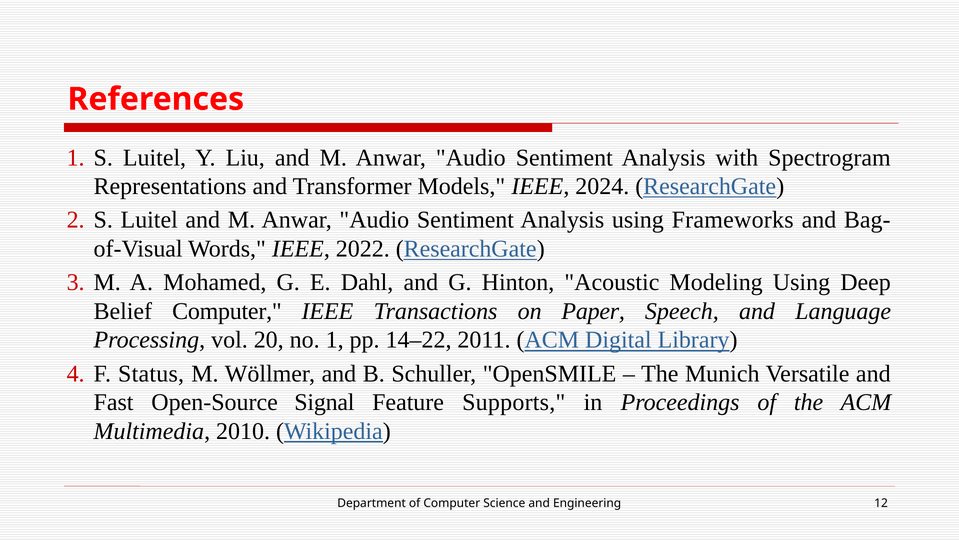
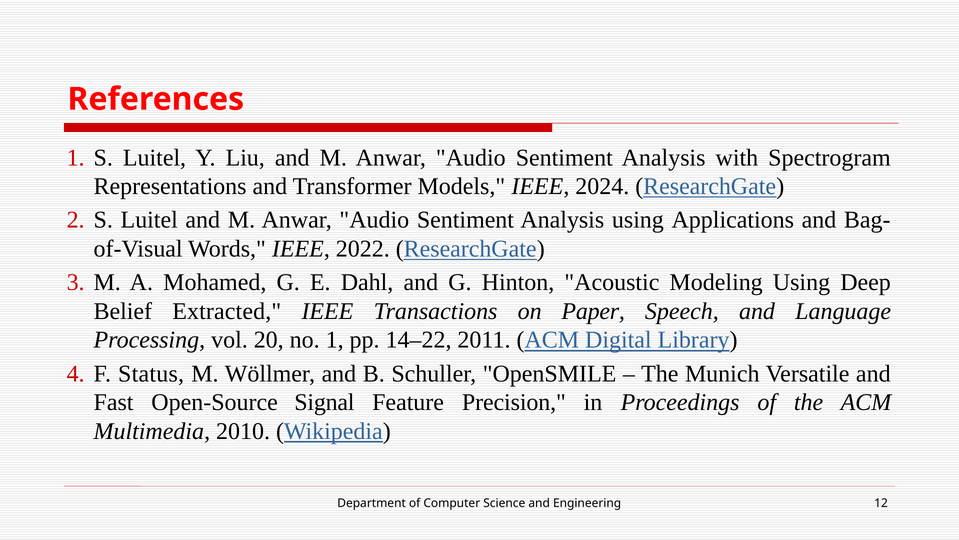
Frameworks: Frameworks -> Applications (733, 220)
Belief Computer: Computer -> Extracted (227, 311)
Supports: Supports -> Precision (514, 402)
